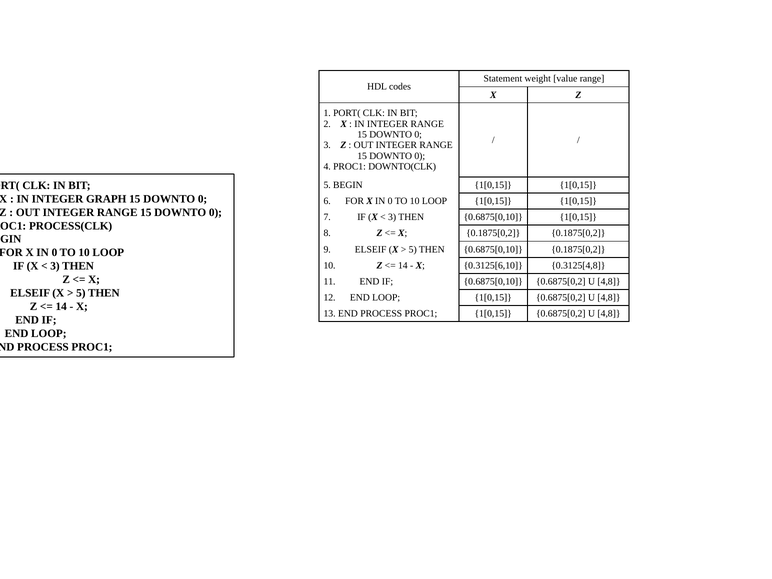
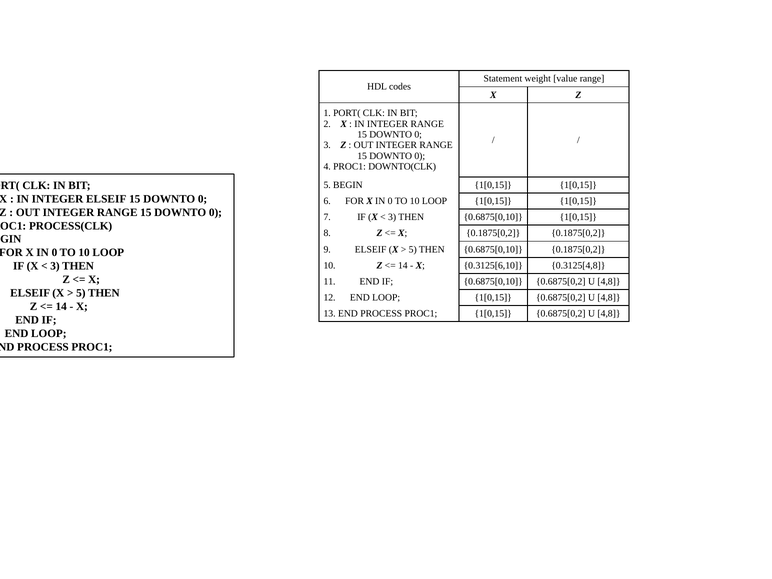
INTEGER GRAPH: GRAPH -> ELSEIF (106, 199)
